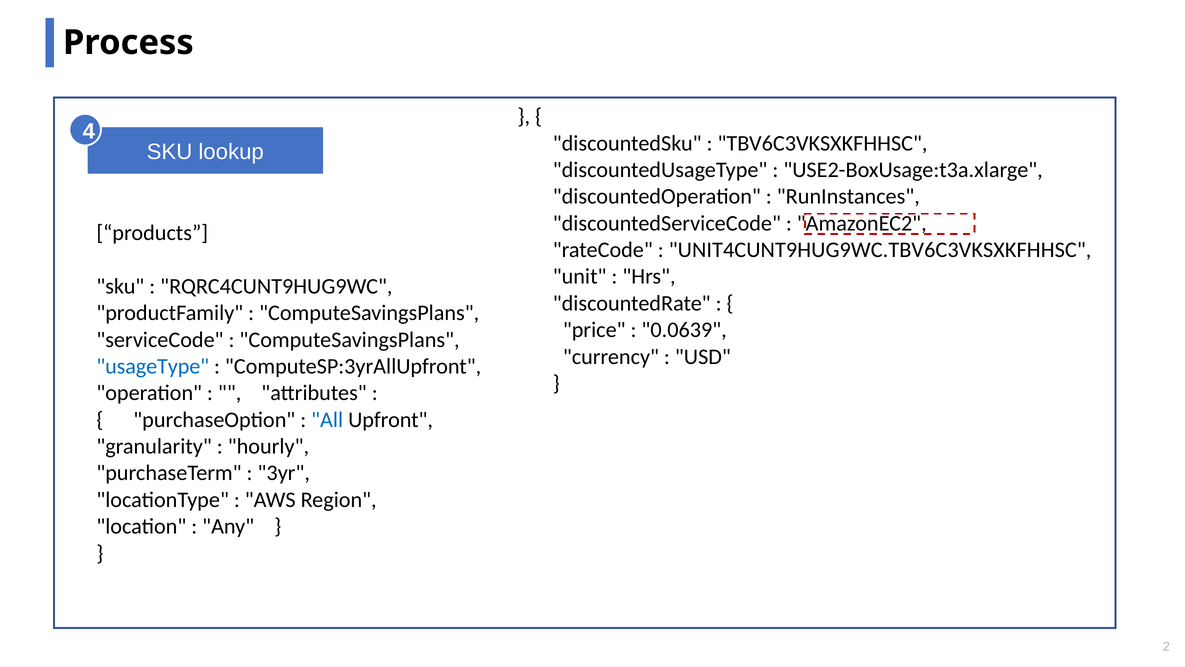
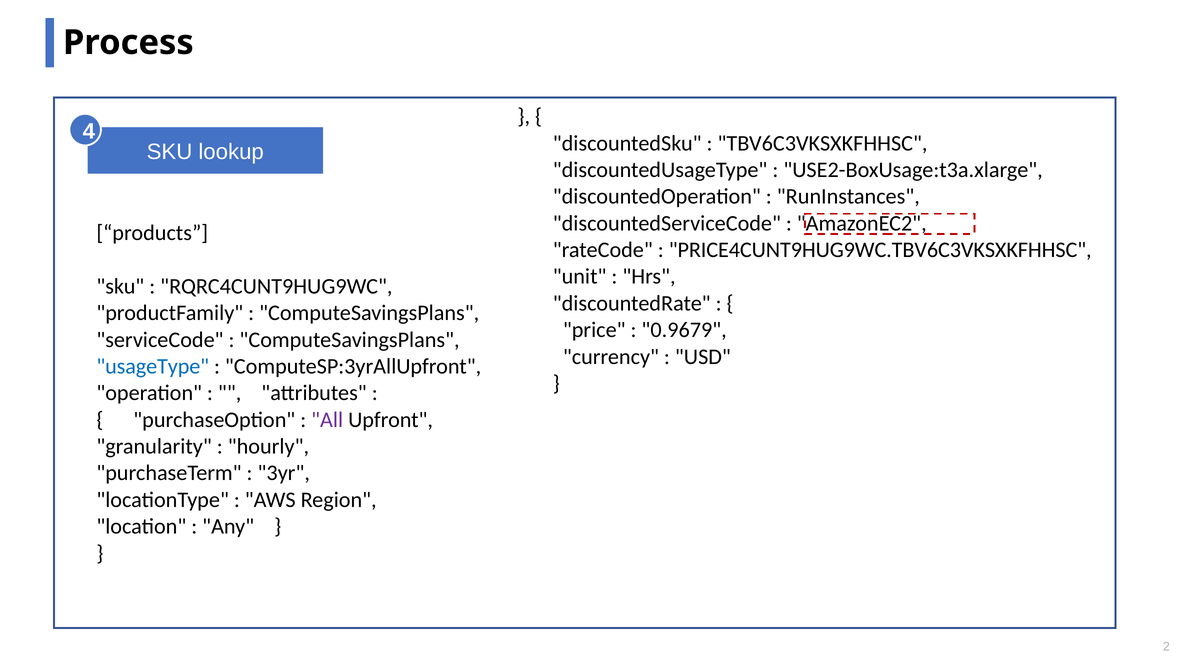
UNIT4CUNT9HUG9WC.TBV6C3VKSXKFHHSC: UNIT4CUNT9HUG9WC.TBV6C3VKSXKFHHSC -> PRICE4CUNT9HUG9WC.TBV6C3VKSXKFHHSC (880, 250)
0.0639: 0.0639 -> 0.9679 (684, 330)
All colour: blue -> purple (327, 420)
